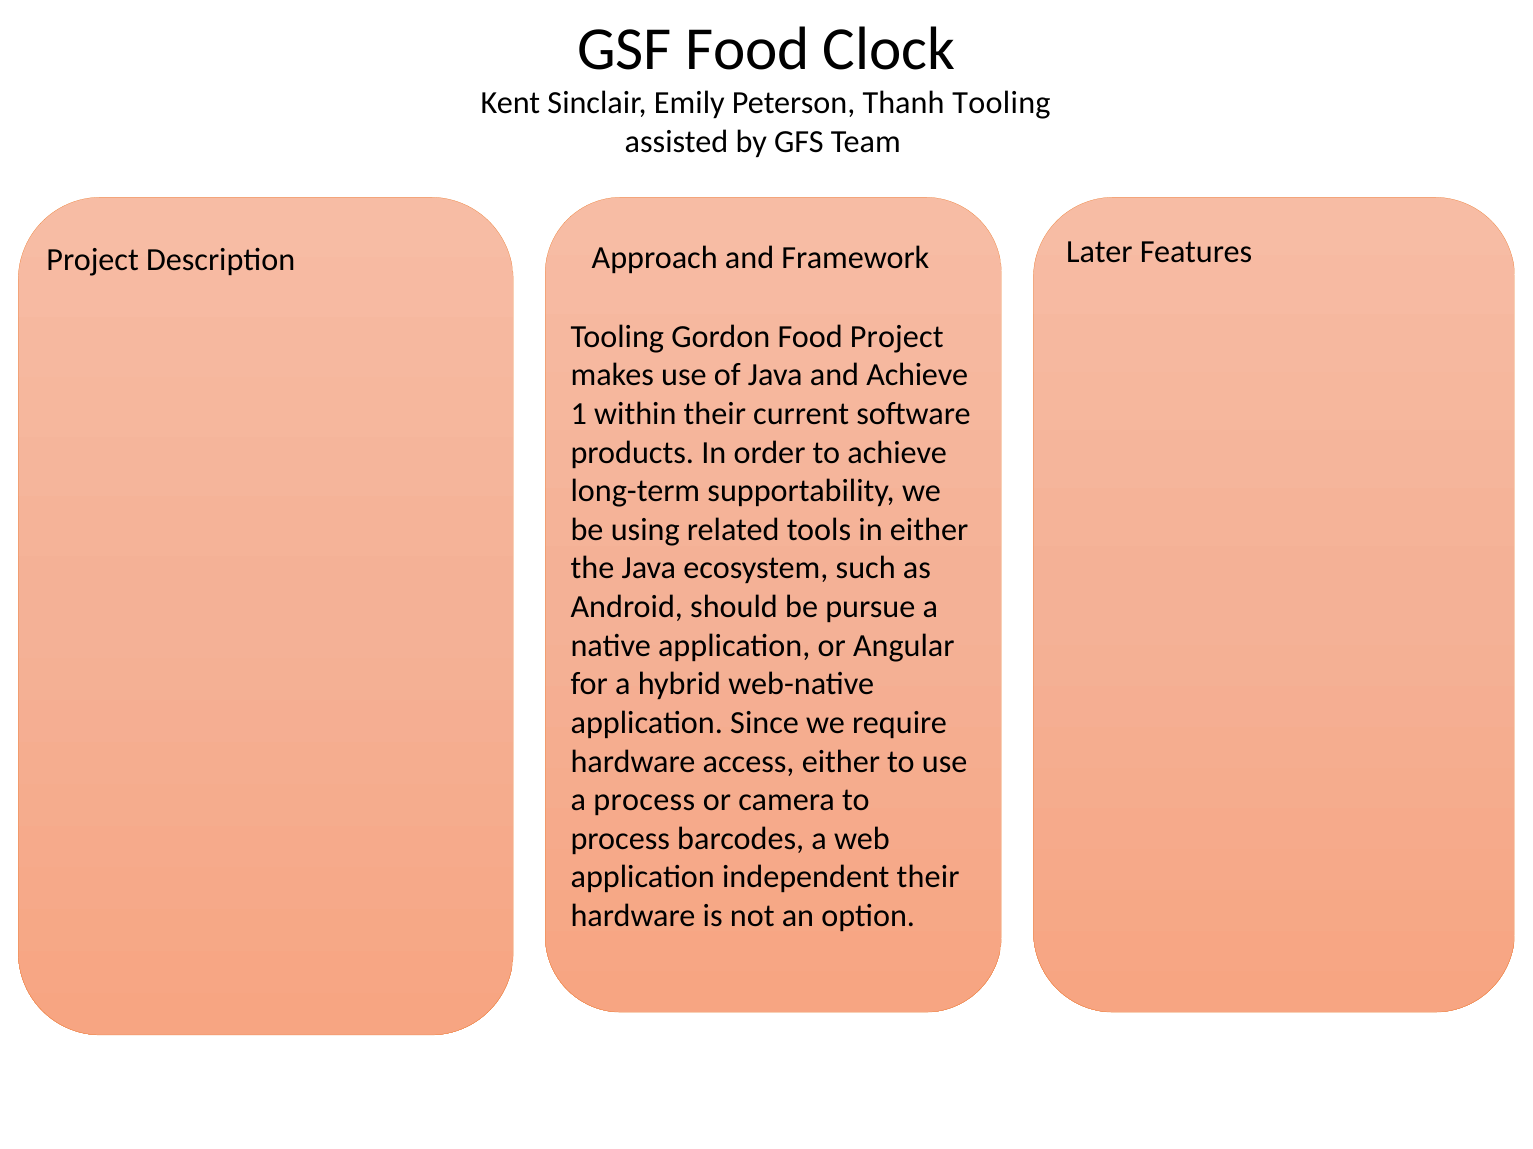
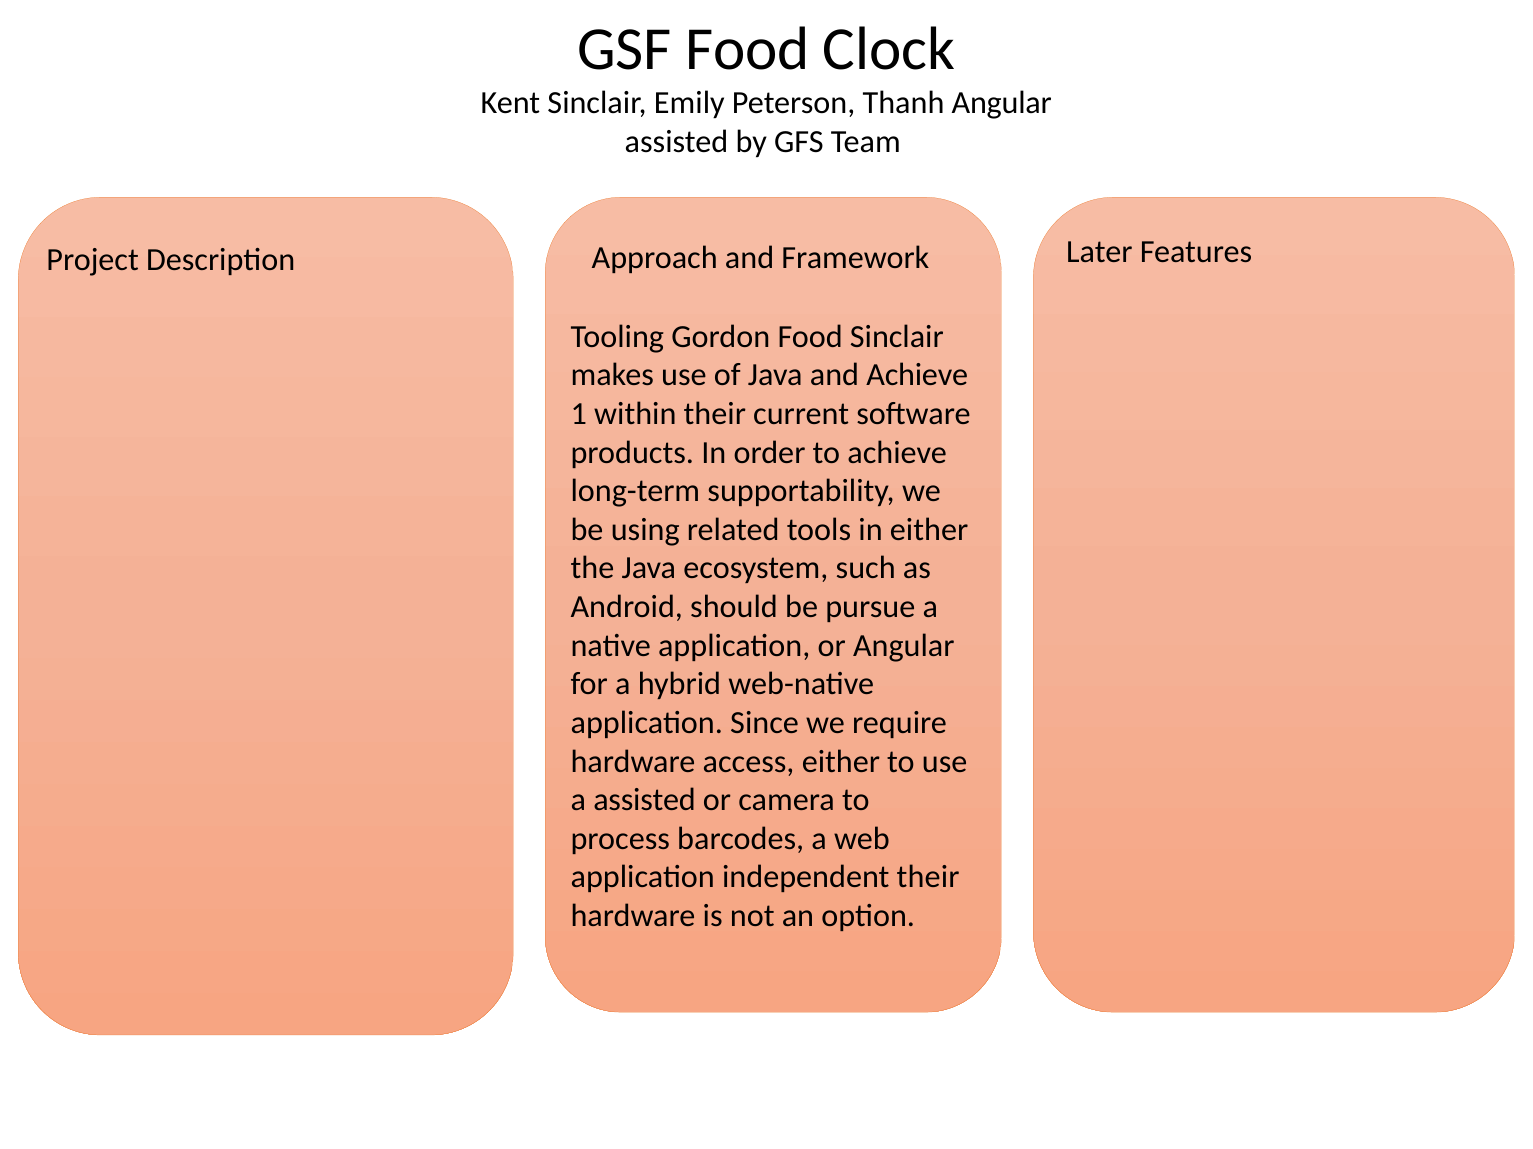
Thanh Tooling: Tooling -> Angular (1002, 103)
Food Project: Project -> Sinclair (897, 337)
a process: process -> assisted (645, 801)
